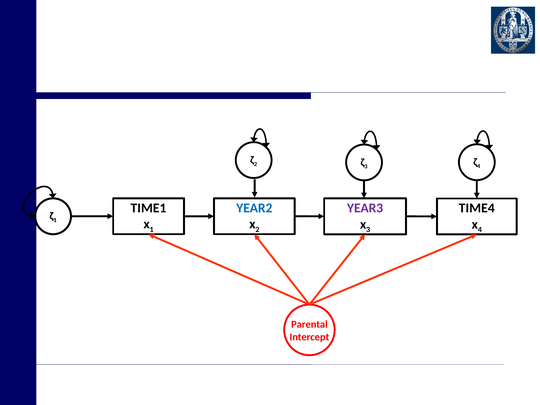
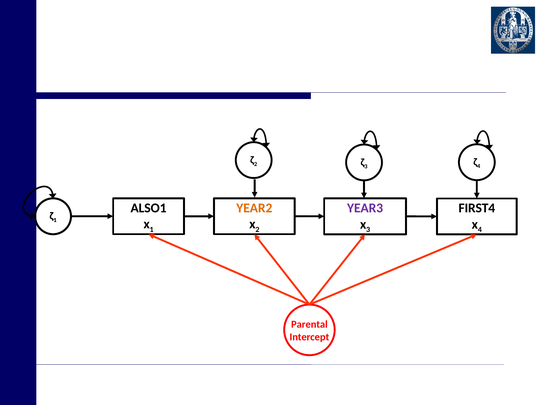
TIME1: TIME1 -> ALSO1 (149, 208)
YEAR2 colour: blue -> orange (254, 208)
TIME4: TIME4 -> FIRST4 (477, 208)
